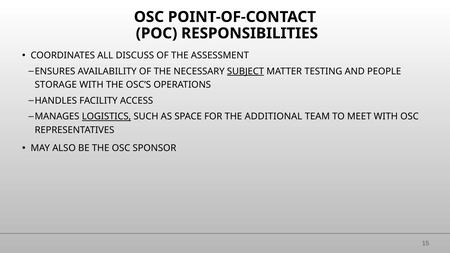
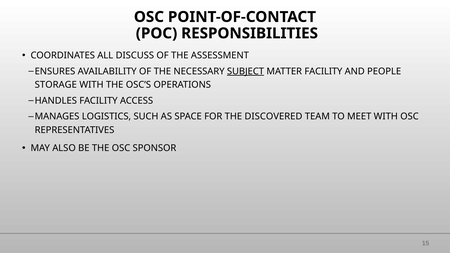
MATTER TESTING: TESTING -> FACILITY (323, 71)
LOGISTICS underline: present -> none (106, 117)
ADDITIONAL: ADDITIONAL -> DISCOVERED (273, 117)
